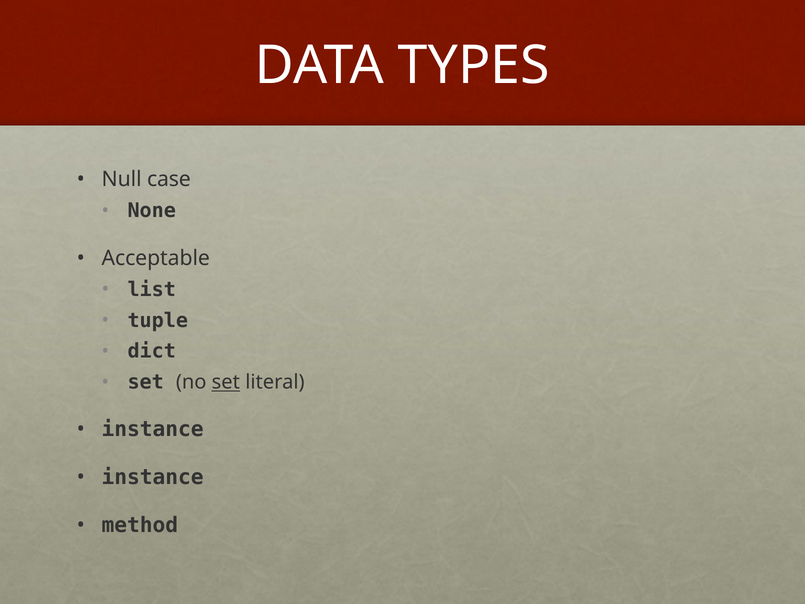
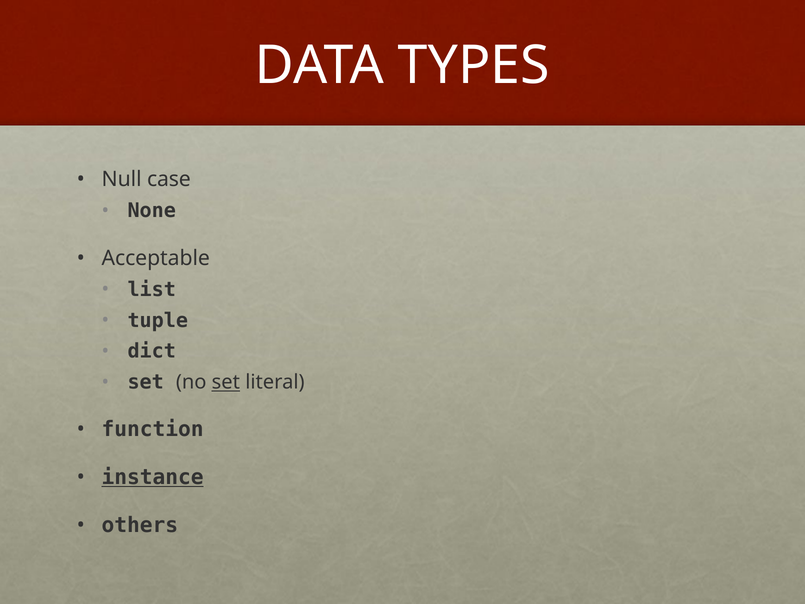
instance: instance -> function (153, 429)
instance underline: none -> present (153, 477)
method: method -> others (140, 525)
